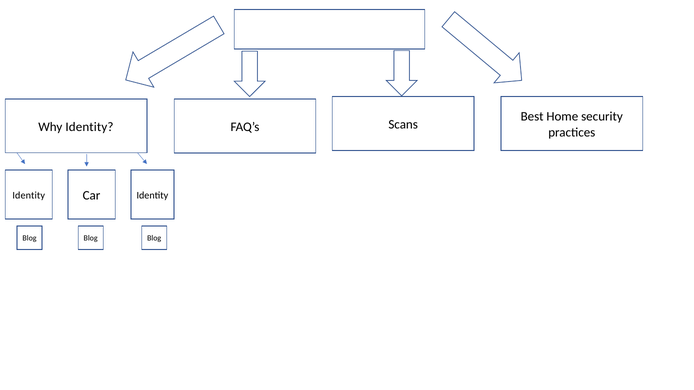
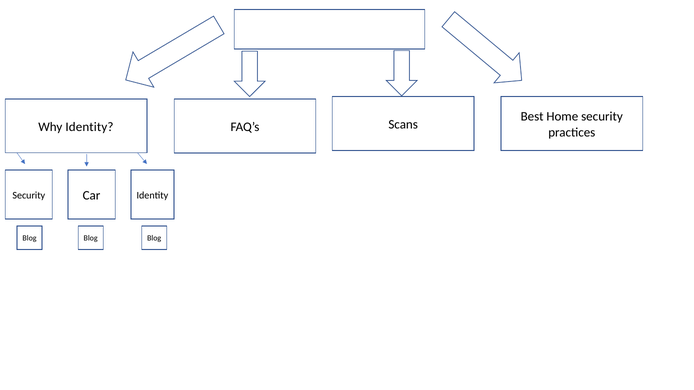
Identity: Identity -> Security (29, 195)
